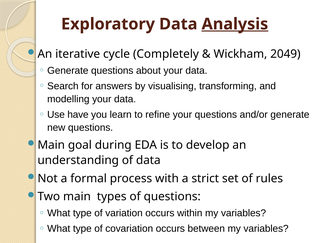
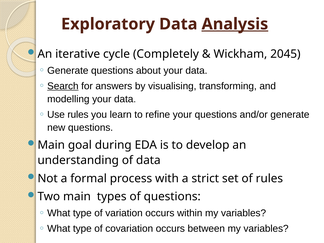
2049: 2049 -> 2045 (285, 54)
Search underline: none -> present (63, 86)
Use have: have -> rules (78, 115)
